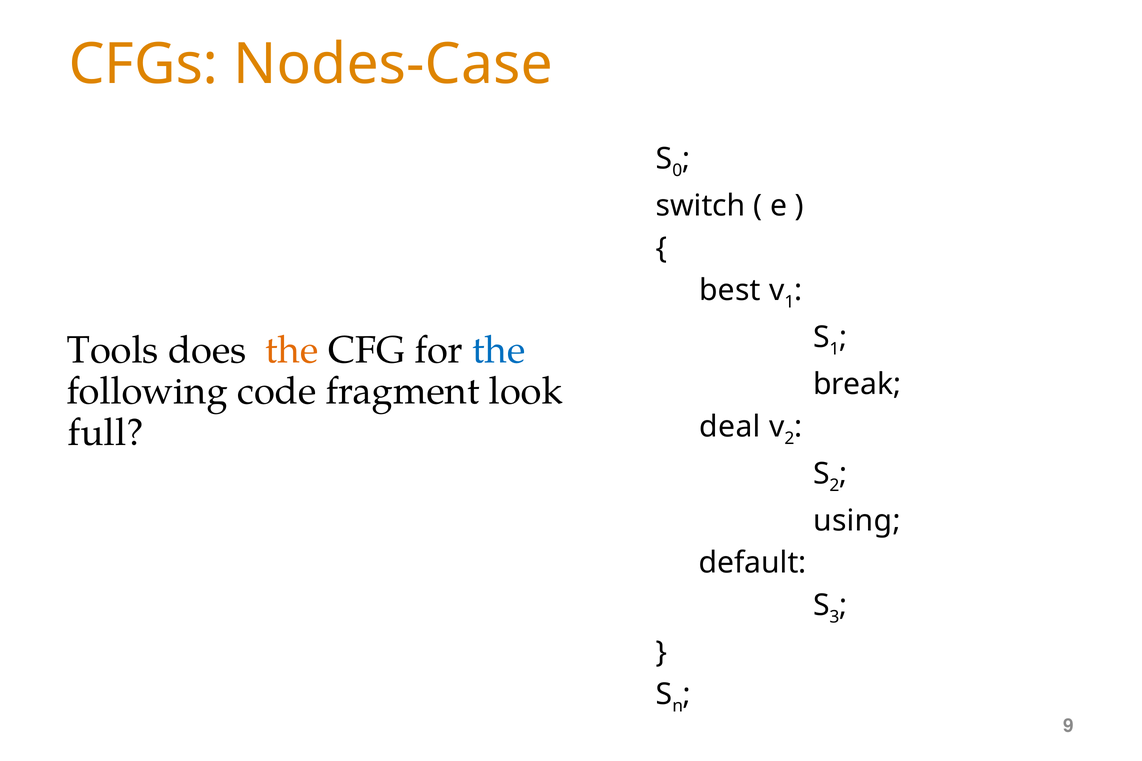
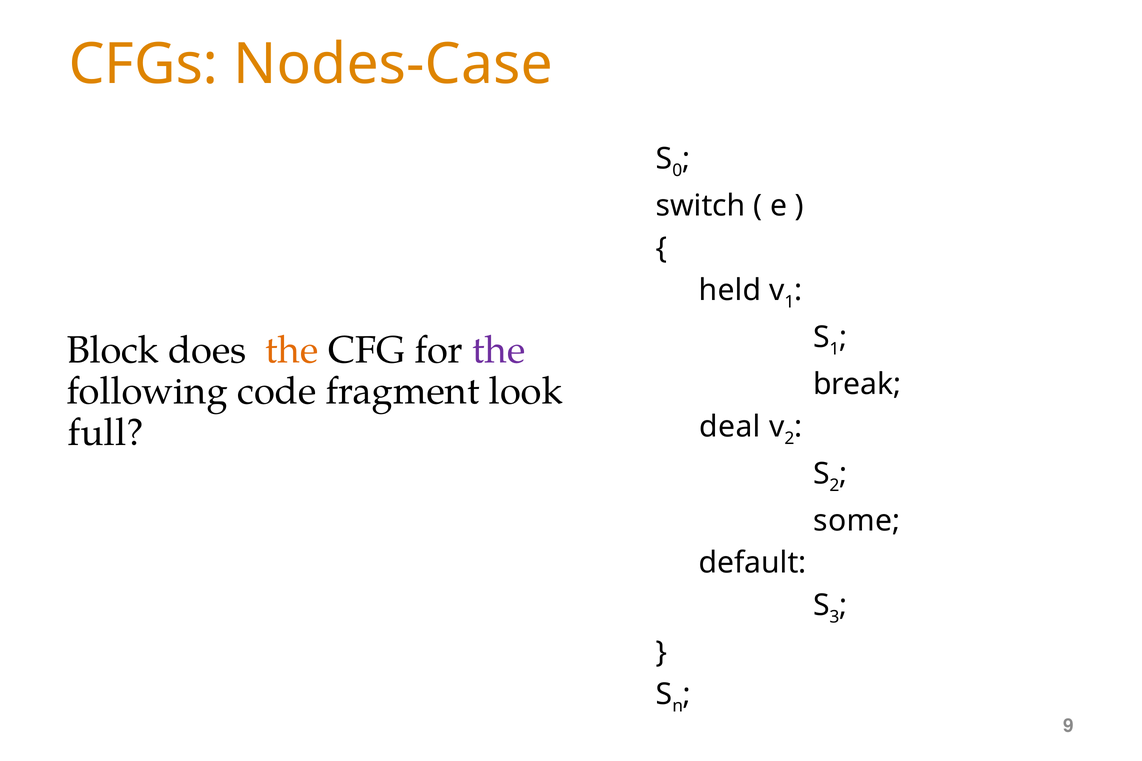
best: best -> held (730, 290)
Tools: Tools -> Block (113, 350)
the colour: blue -> purple (499, 350)
using: using -> some (857, 521)
